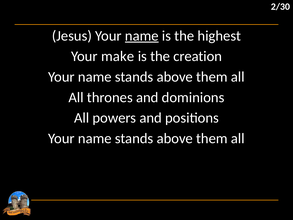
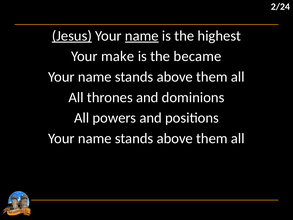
2/30: 2/30 -> 2/24 (280, 7)
Jesus underline: none -> present (72, 36)
creation: creation -> became (198, 56)
